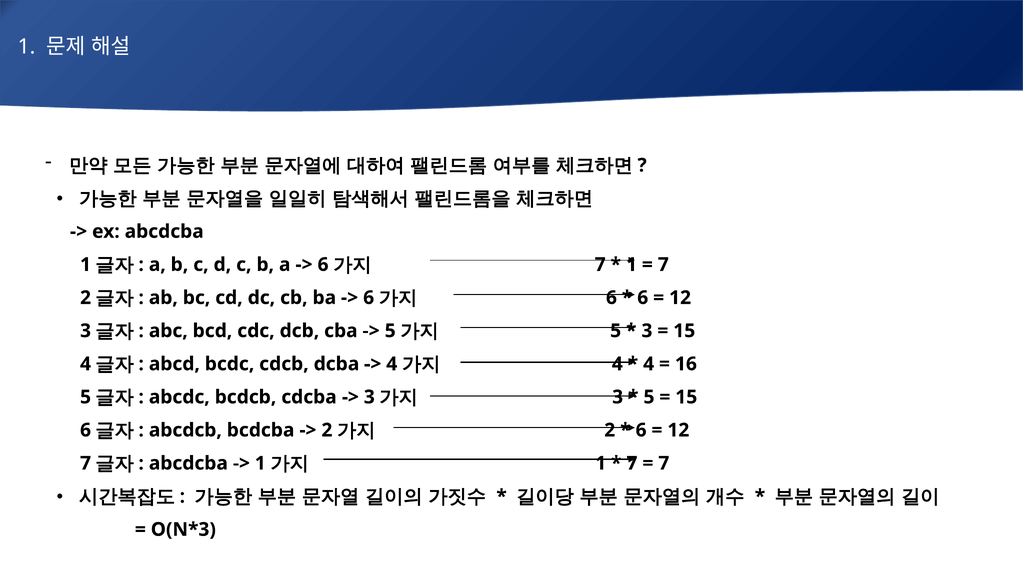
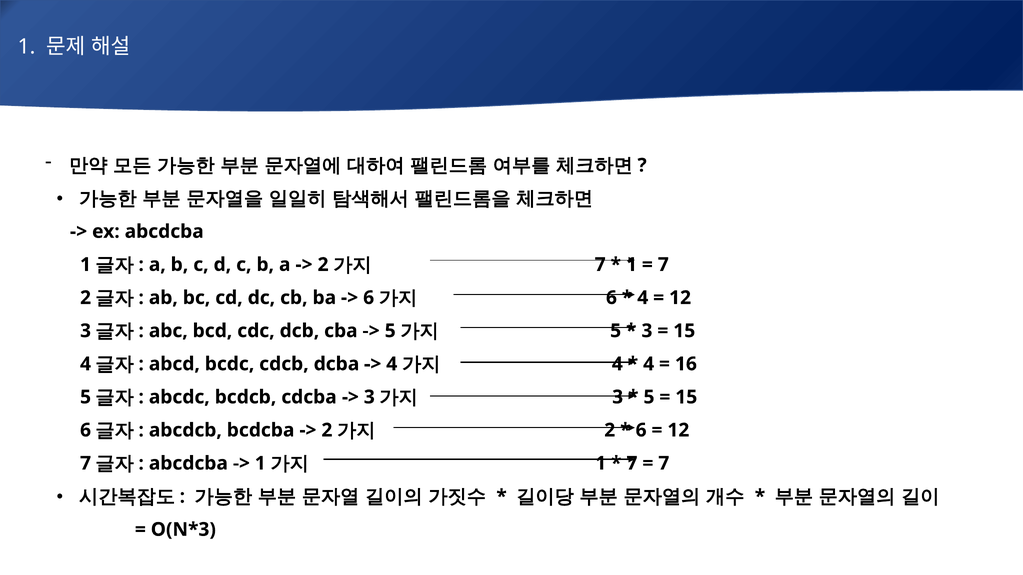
6: 6 -> 2 (323, 265)
6: 6 -> 4 (643, 298)
